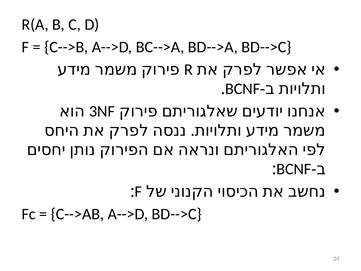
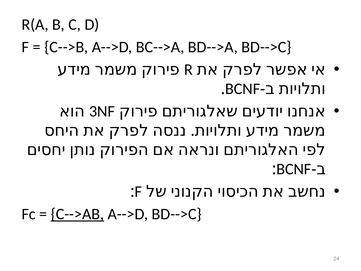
C-->AB underline: none -> present (77, 214)
